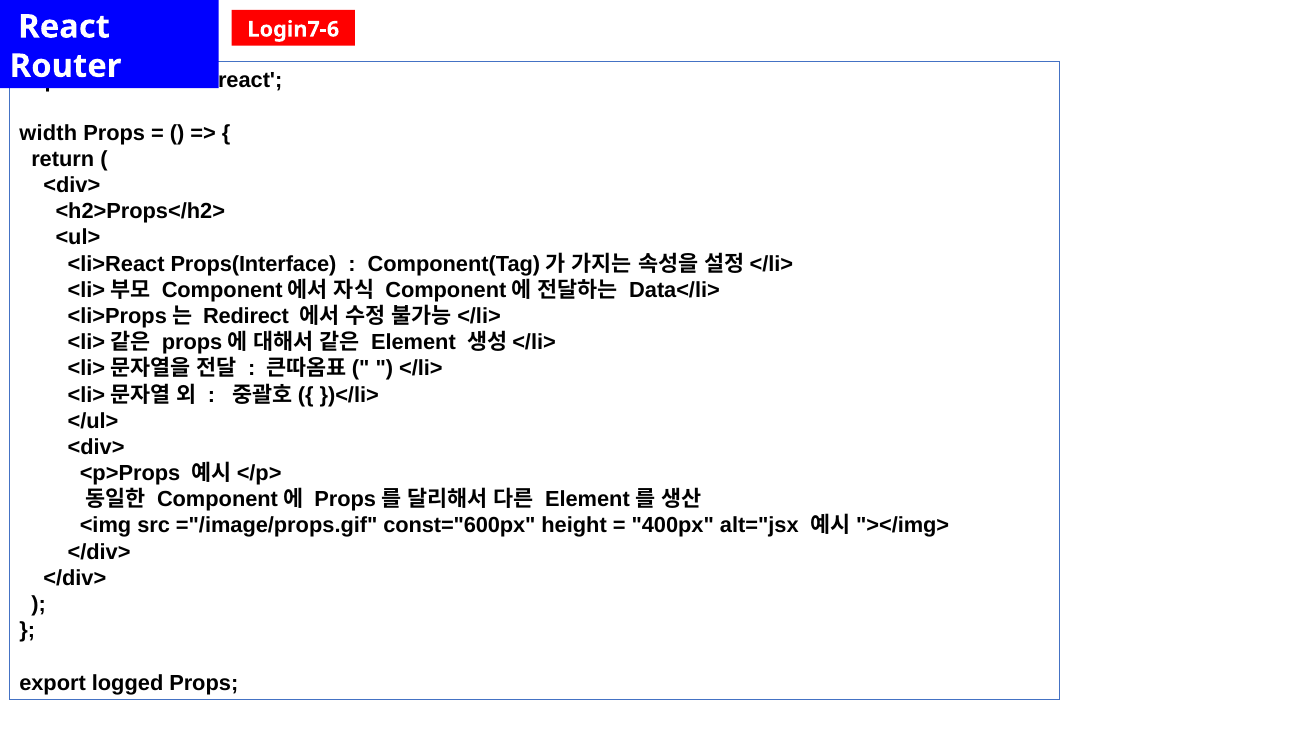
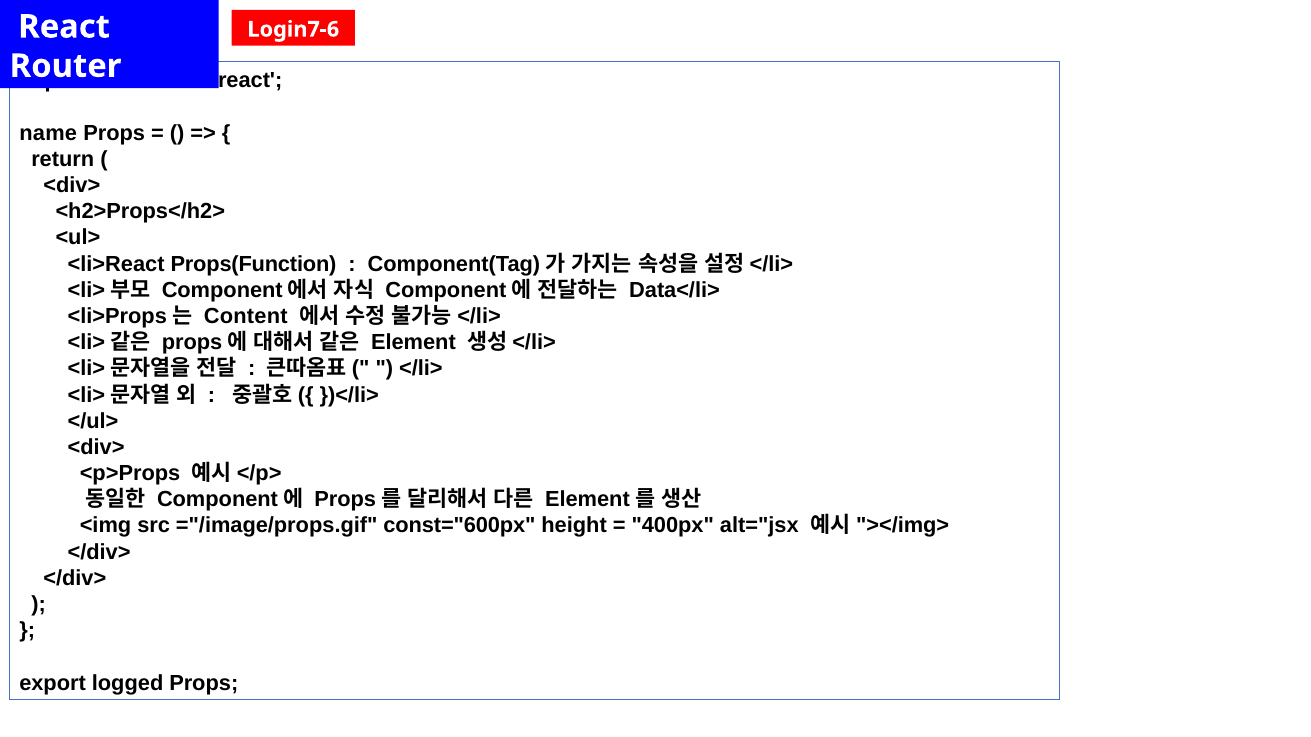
width: width -> name (48, 133)
Props(Interface: Props(Interface -> Props(Function (253, 264)
Redirect: Redirect -> Content (246, 316)
